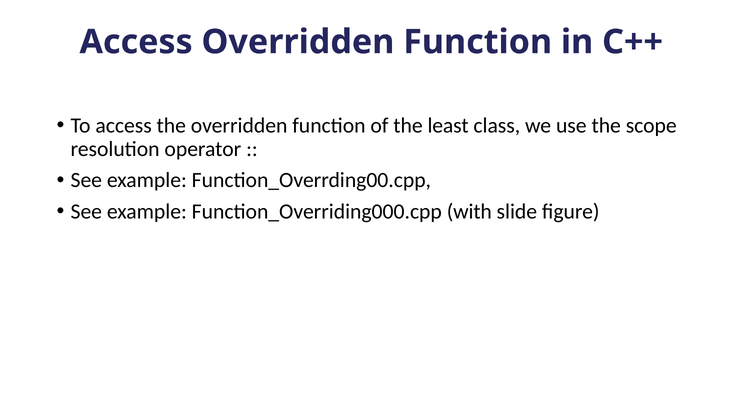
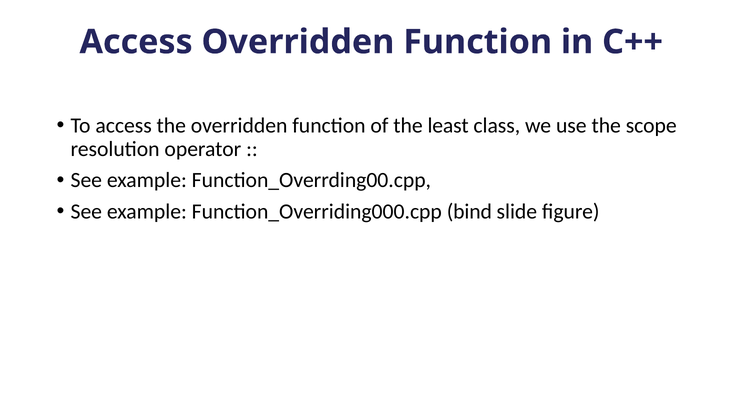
with: with -> bind (469, 211)
